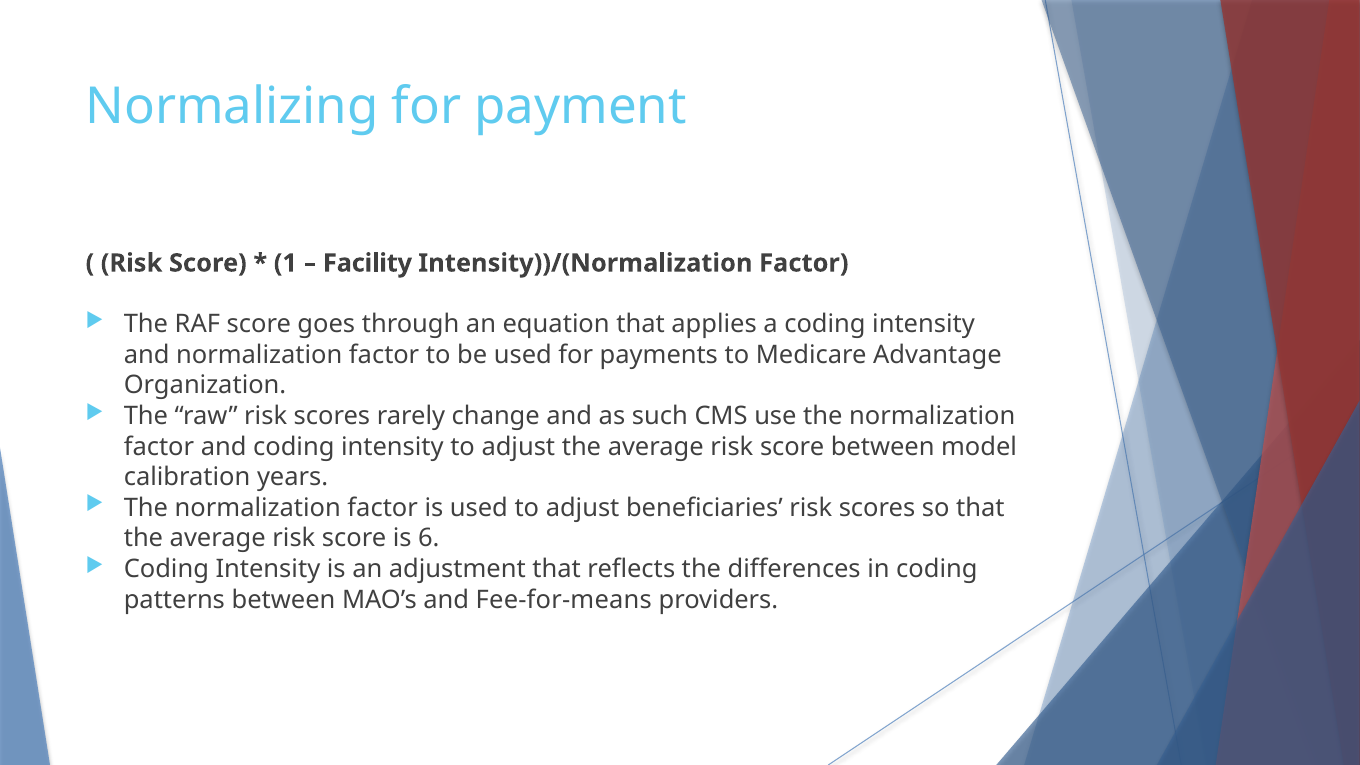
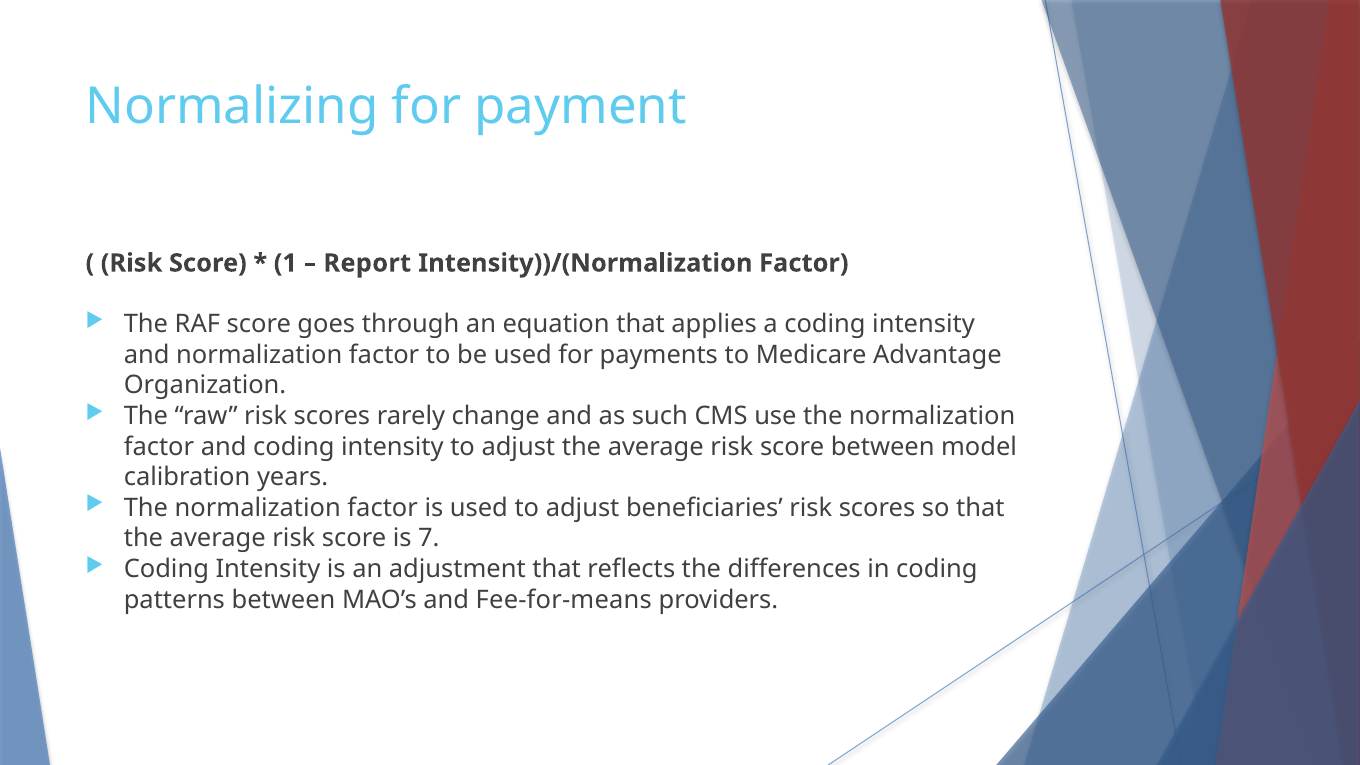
Facility: Facility -> Report (367, 263)
6: 6 -> 7 (429, 539)
